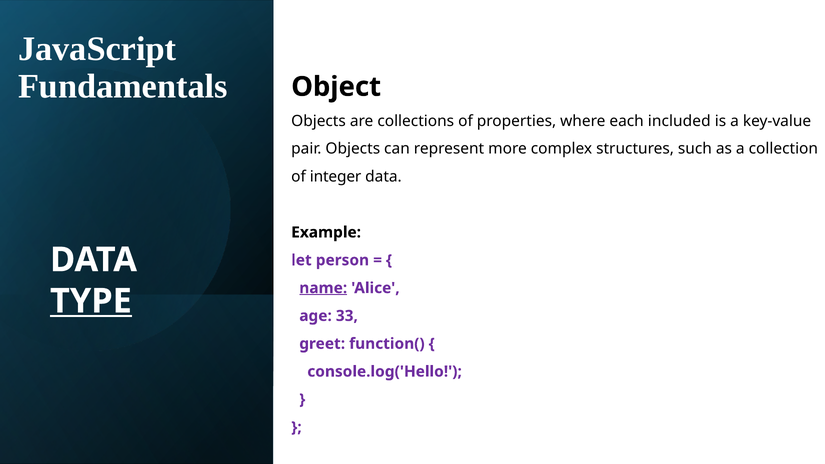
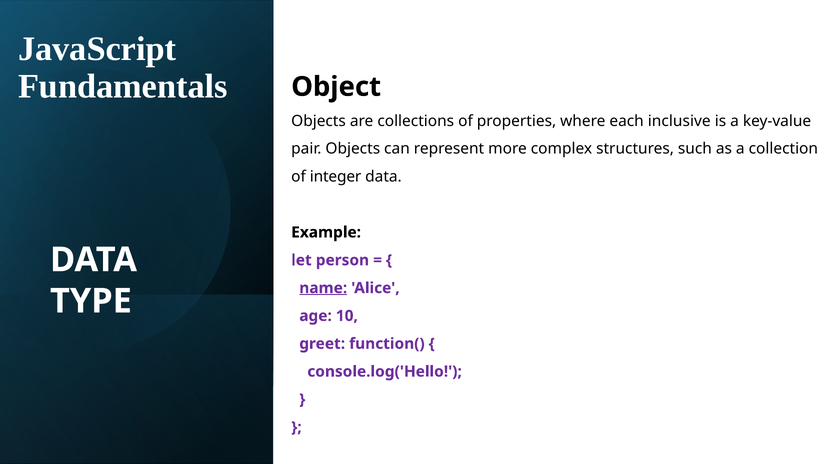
included: included -> inclusive (679, 121)
TYPE underline: present -> none (91, 301)
33: 33 -> 10 (347, 316)
